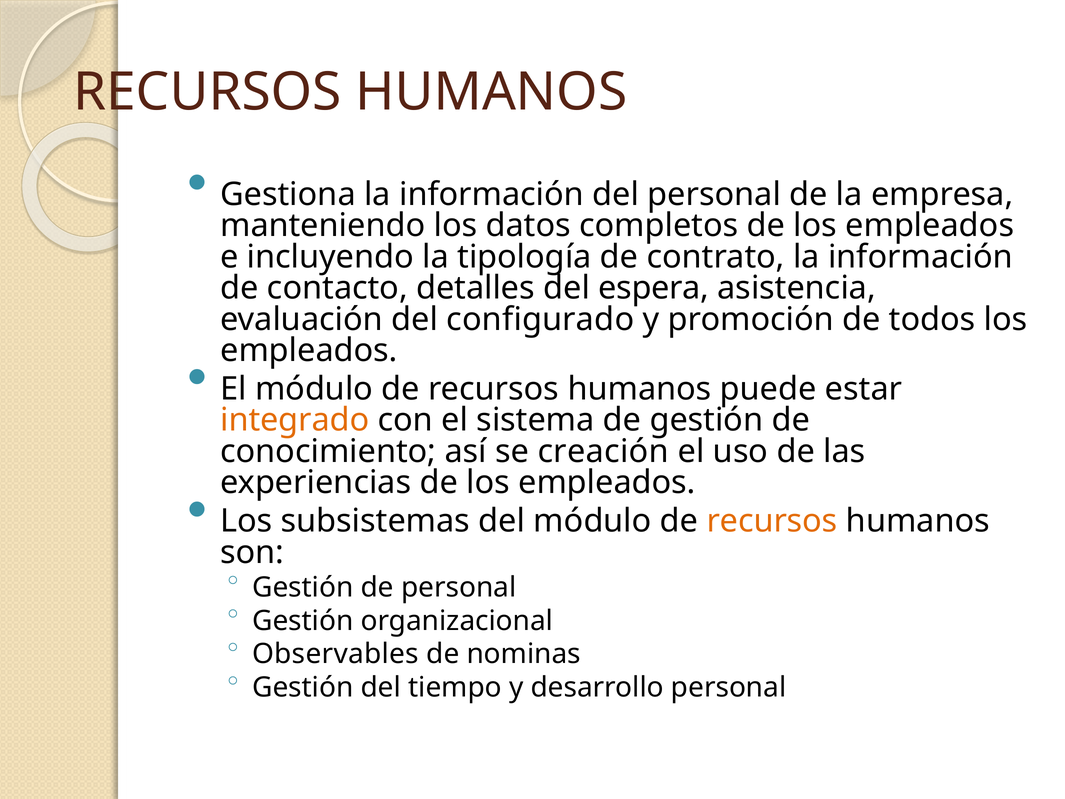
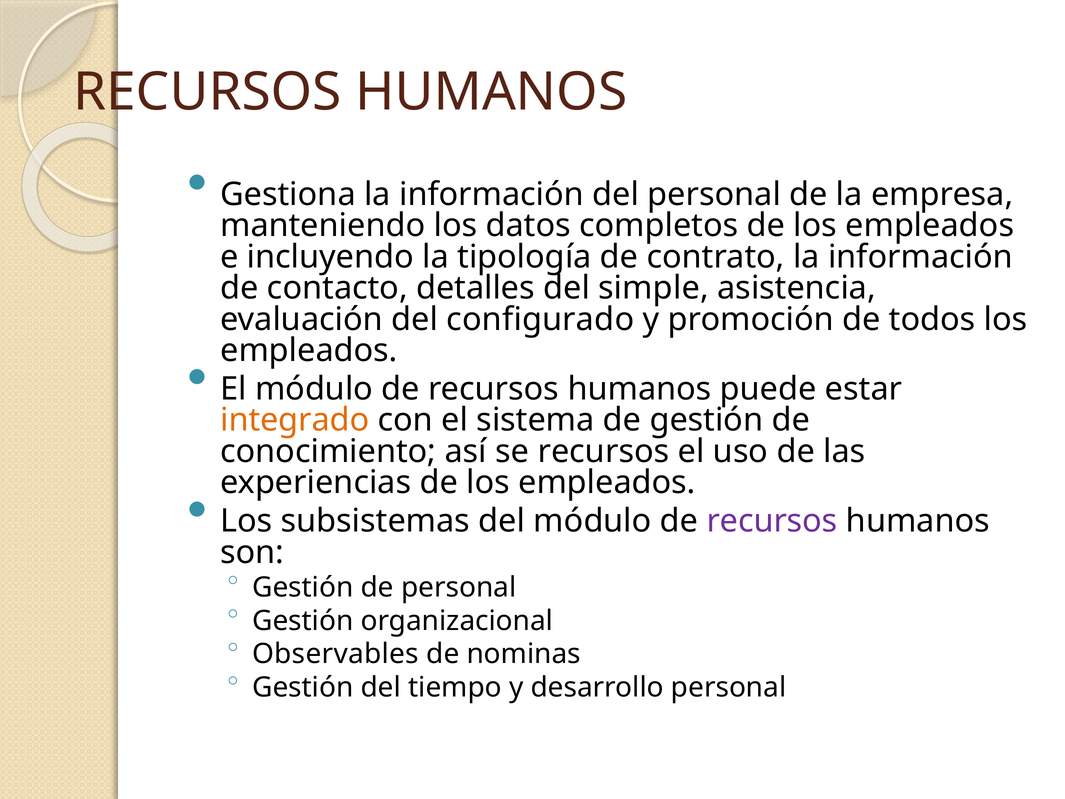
espera: espera -> simple (654, 288)
se creación: creación -> recursos (603, 451)
recursos colour: orange -> purple (772, 521)
